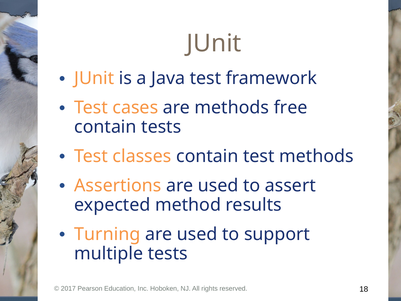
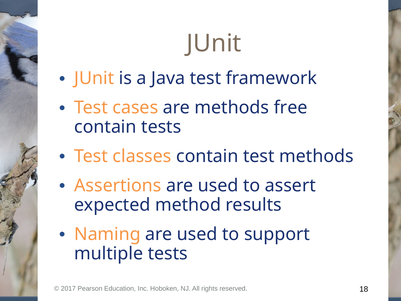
Turning: Turning -> Naming (107, 234)
